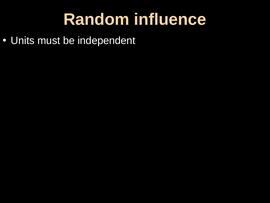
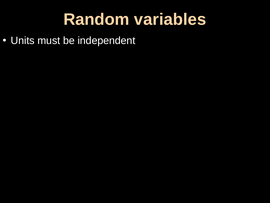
influence: influence -> variables (170, 19)
